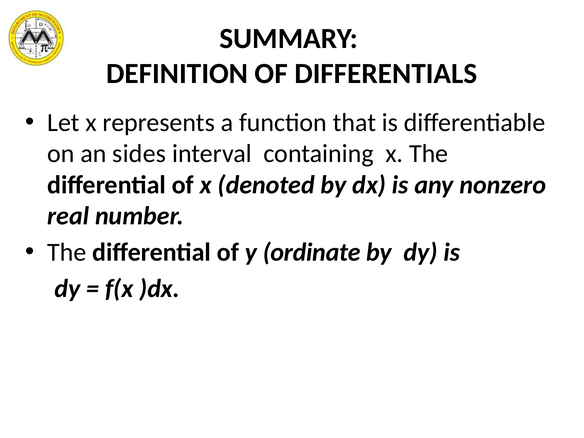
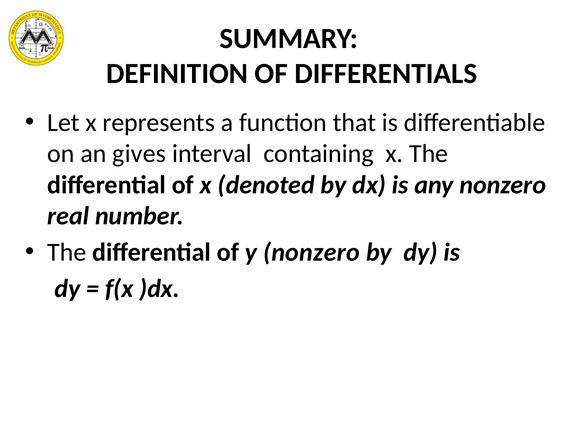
sides: sides -> gives (139, 154)
y ordinate: ordinate -> nonzero (311, 252)
